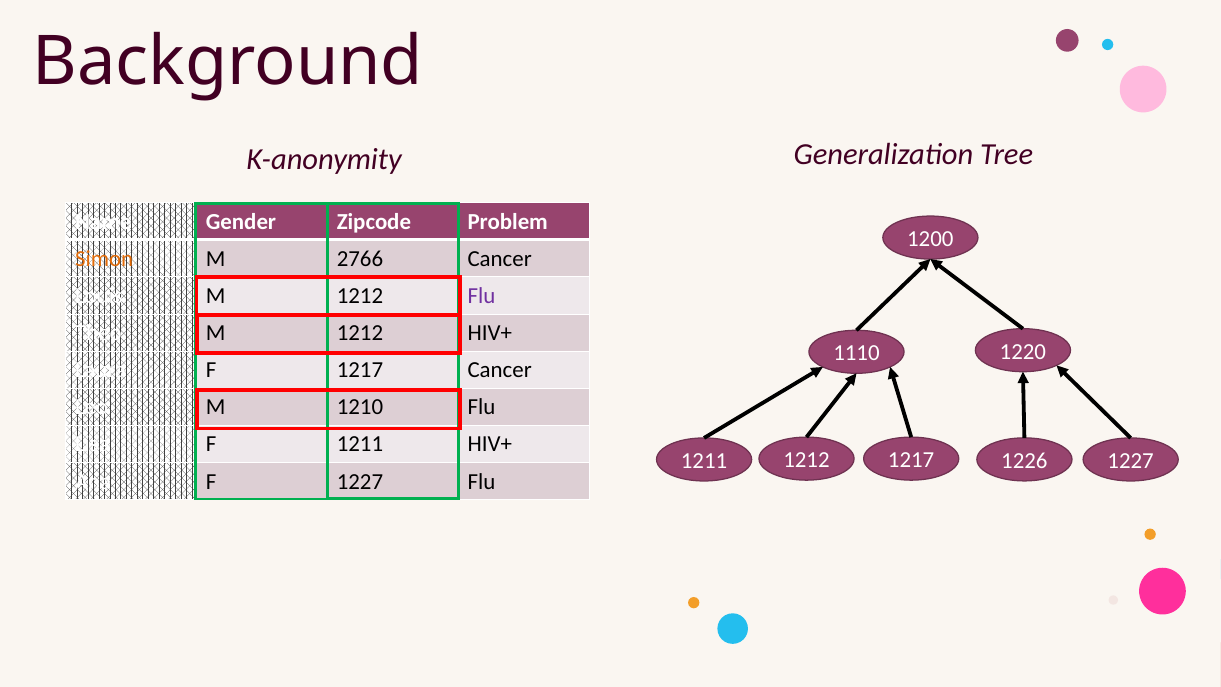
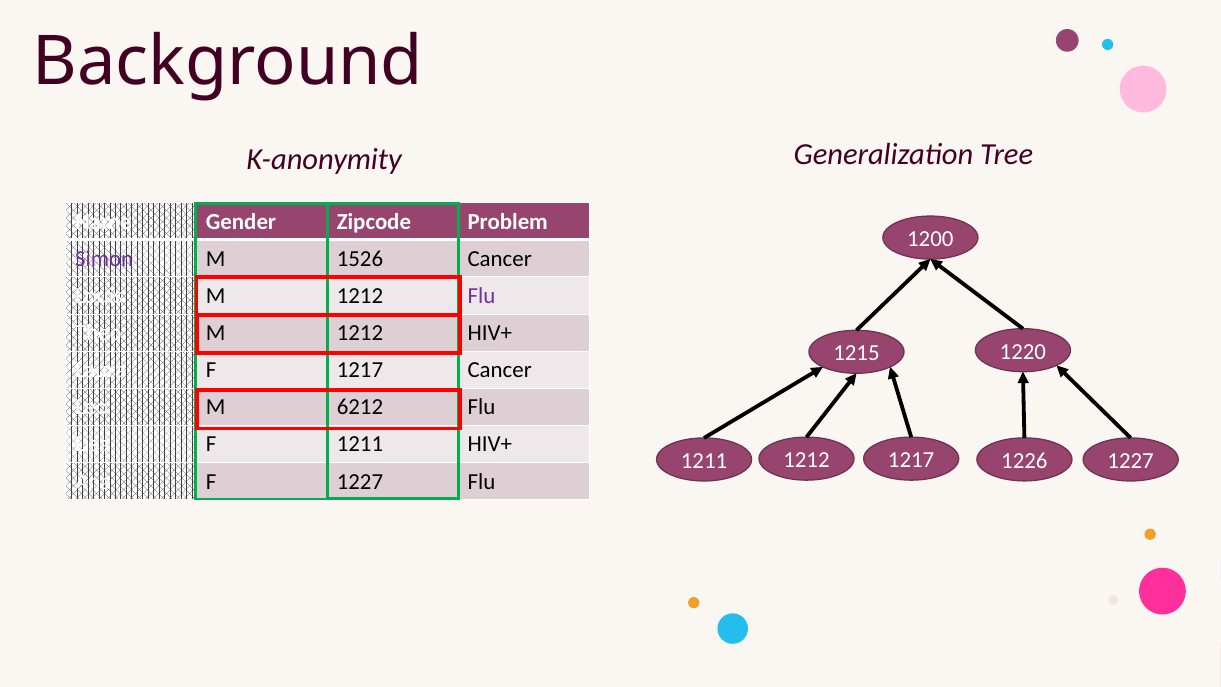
Simon colour: orange -> purple (104, 259)
2766: 2766 -> 1526 (360, 259)
1110: 1110 -> 1215 (856, 353)
1210: 1210 -> 6212 (360, 407)
